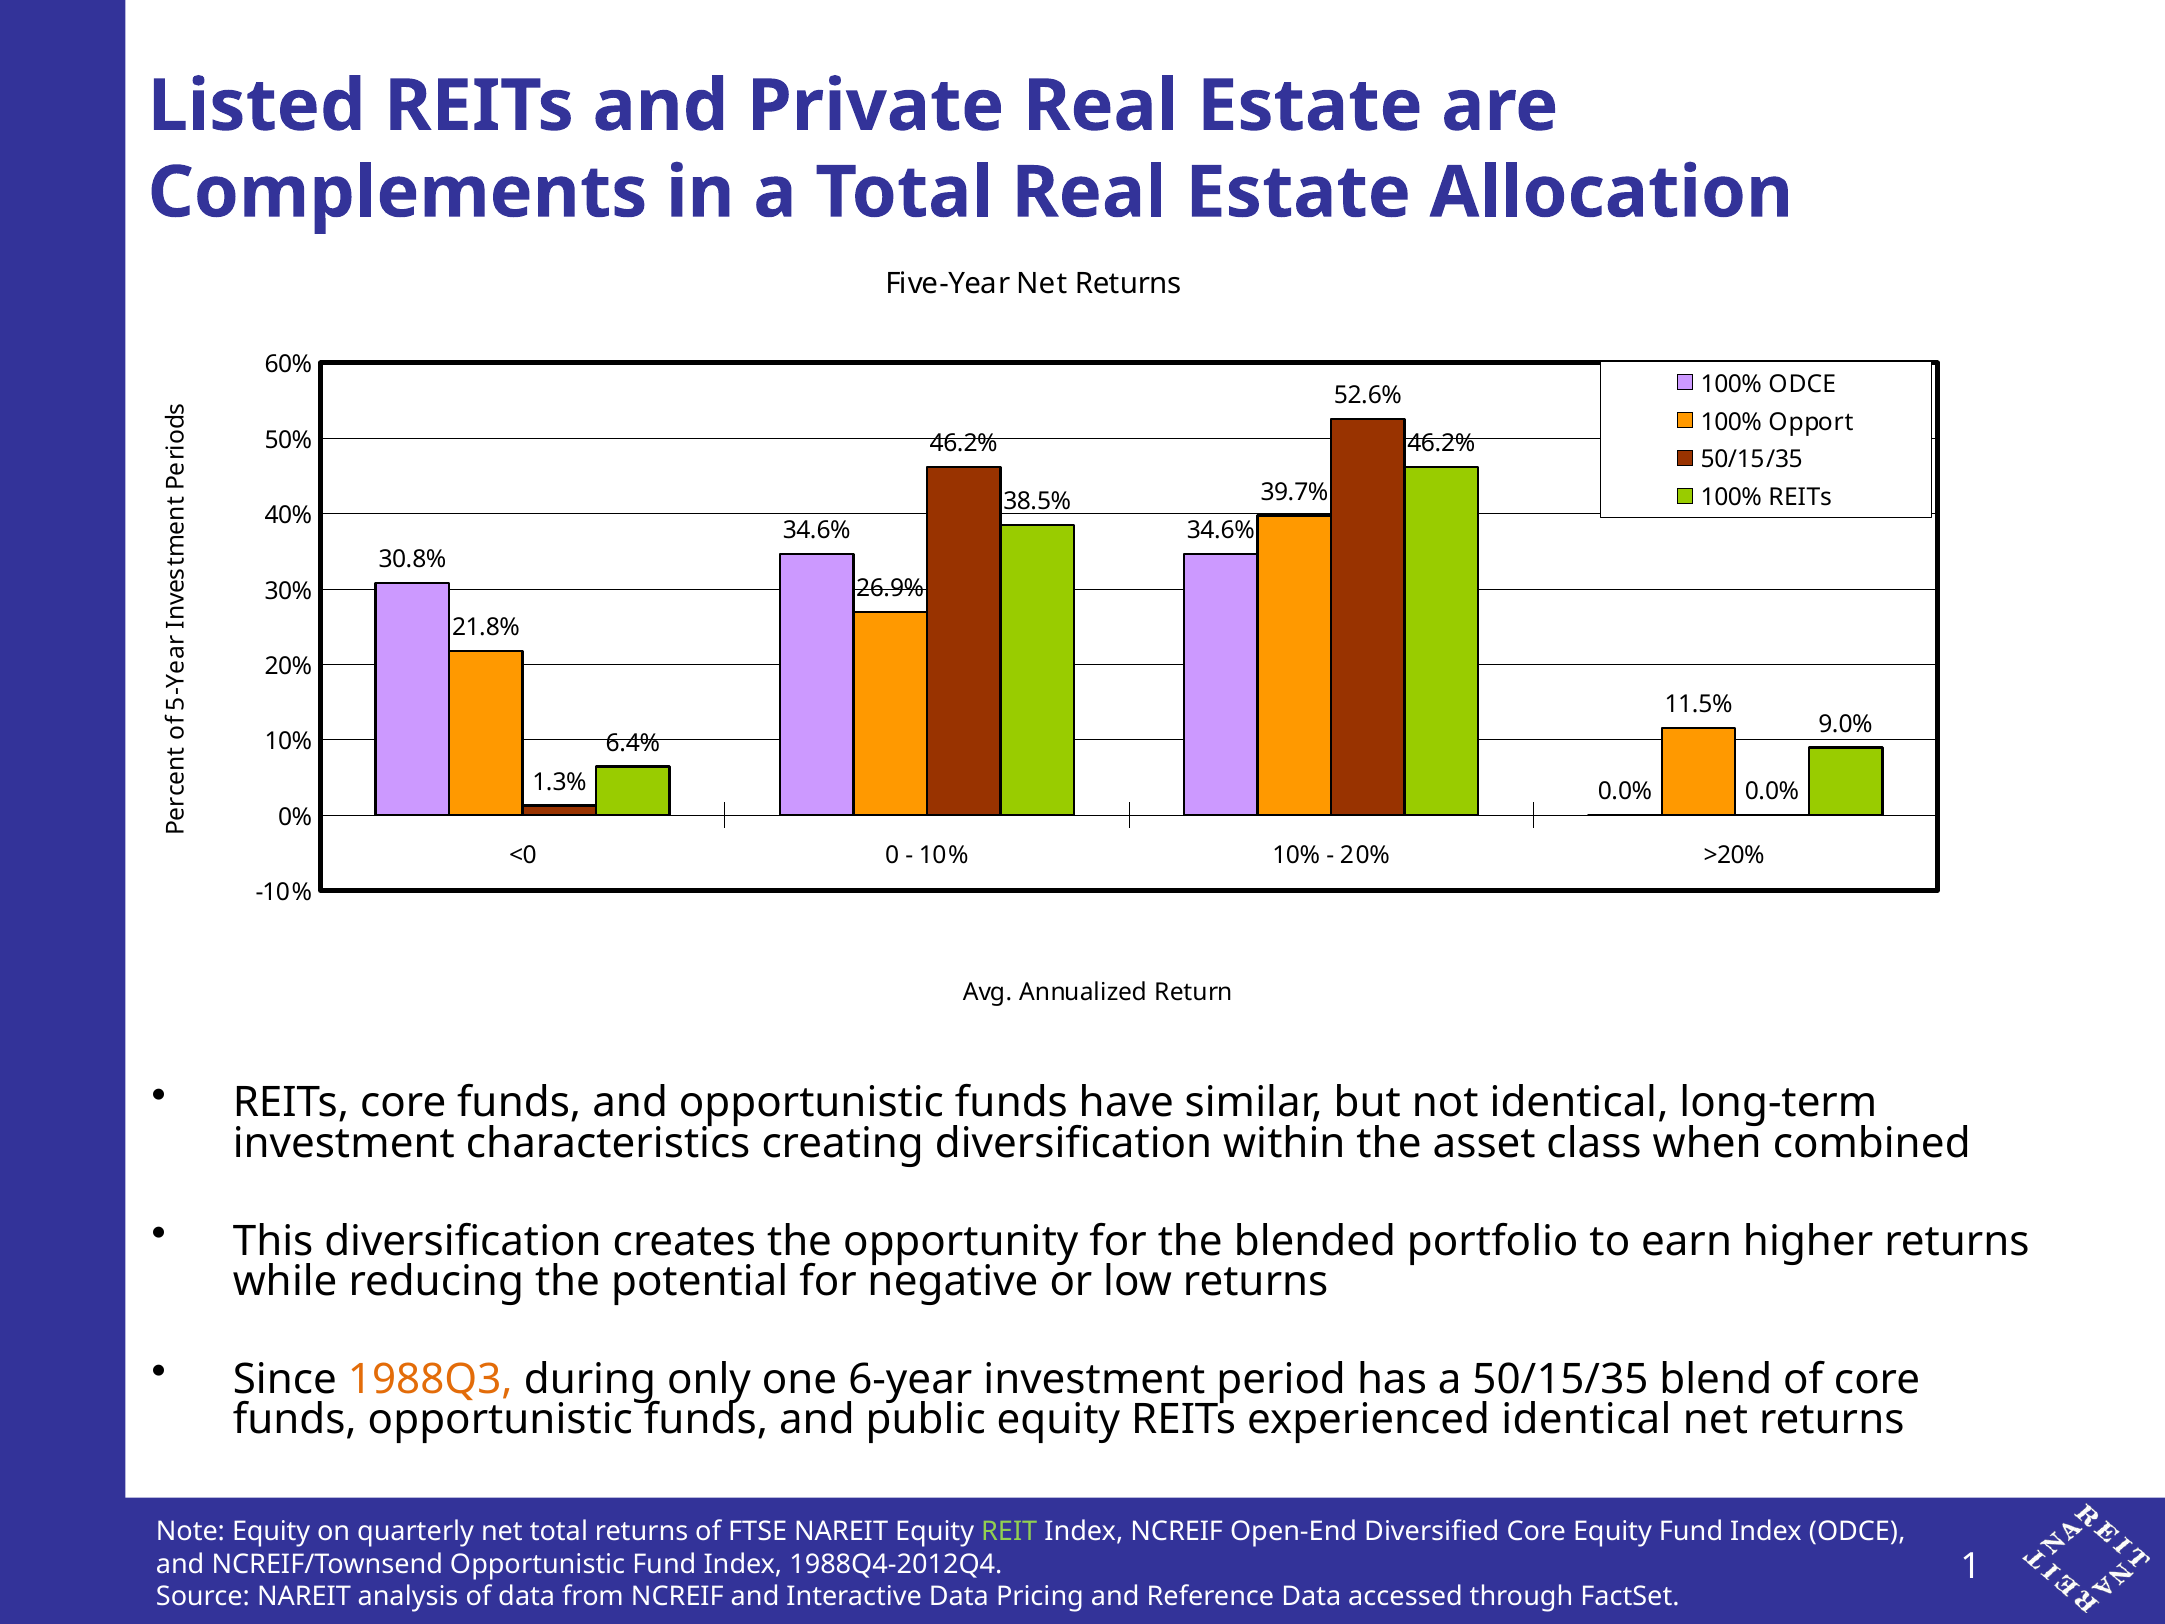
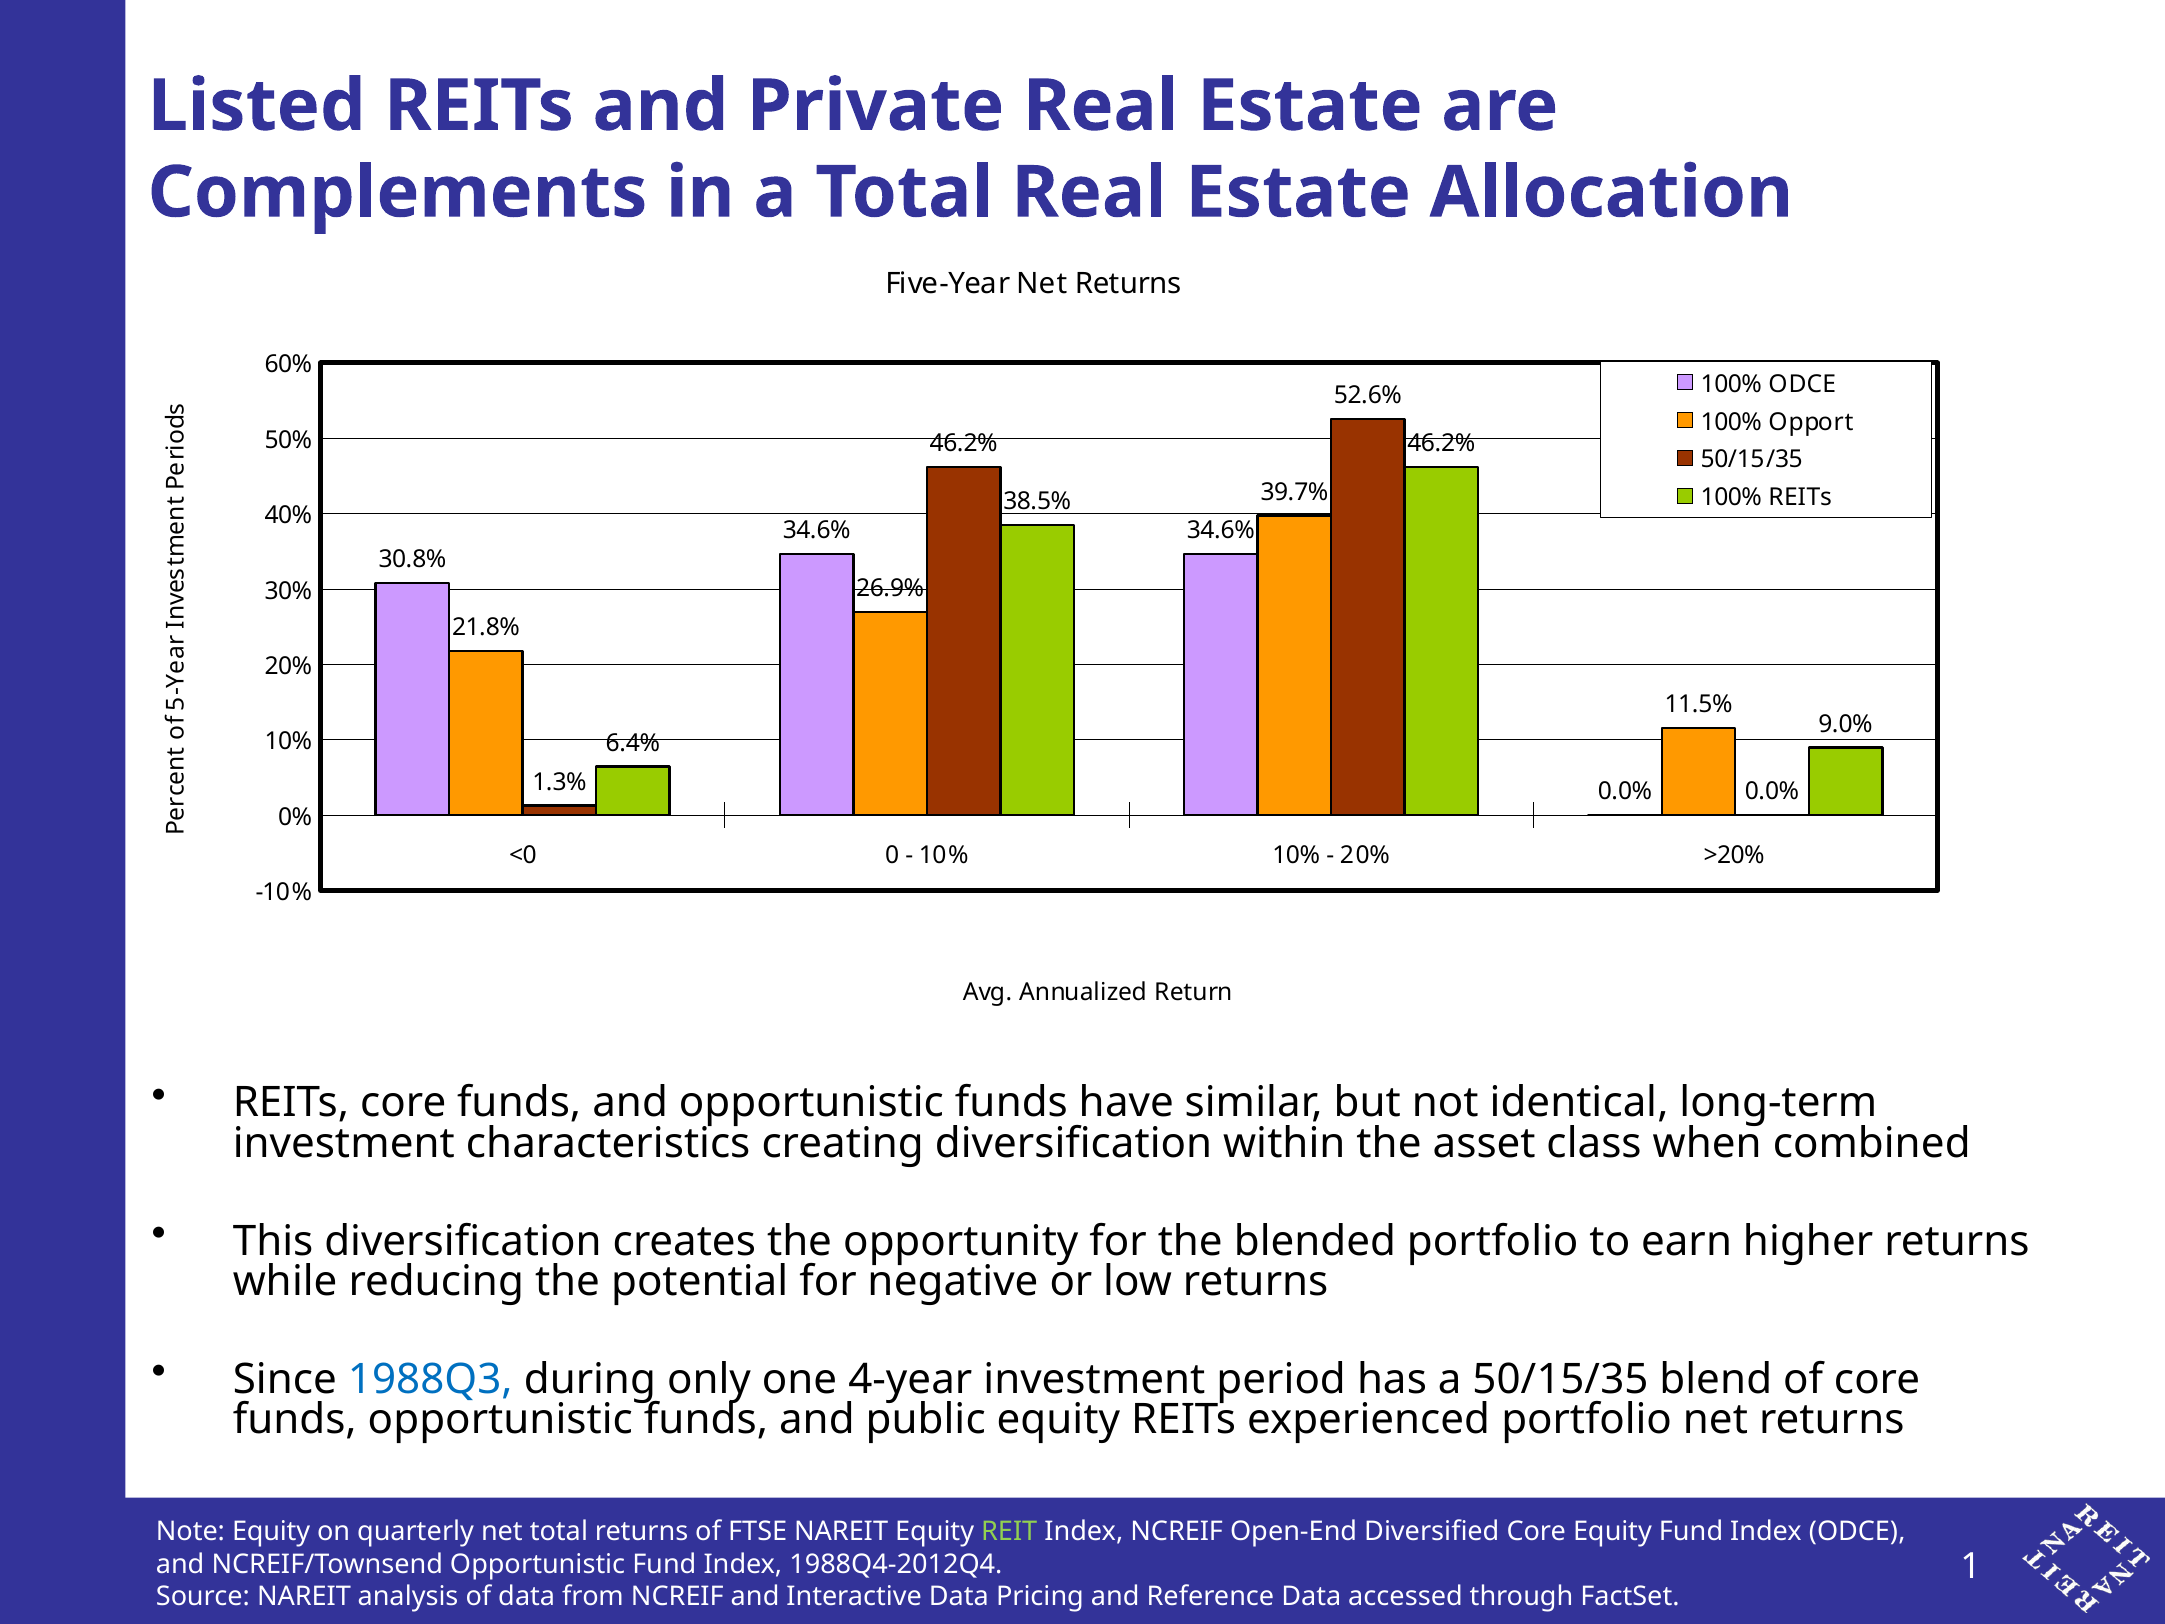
1988Q3 colour: orange -> blue (430, 1379)
6-year: 6-year -> 4-year (910, 1379)
experienced identical: identical -> portfolio (1587, 1419)
